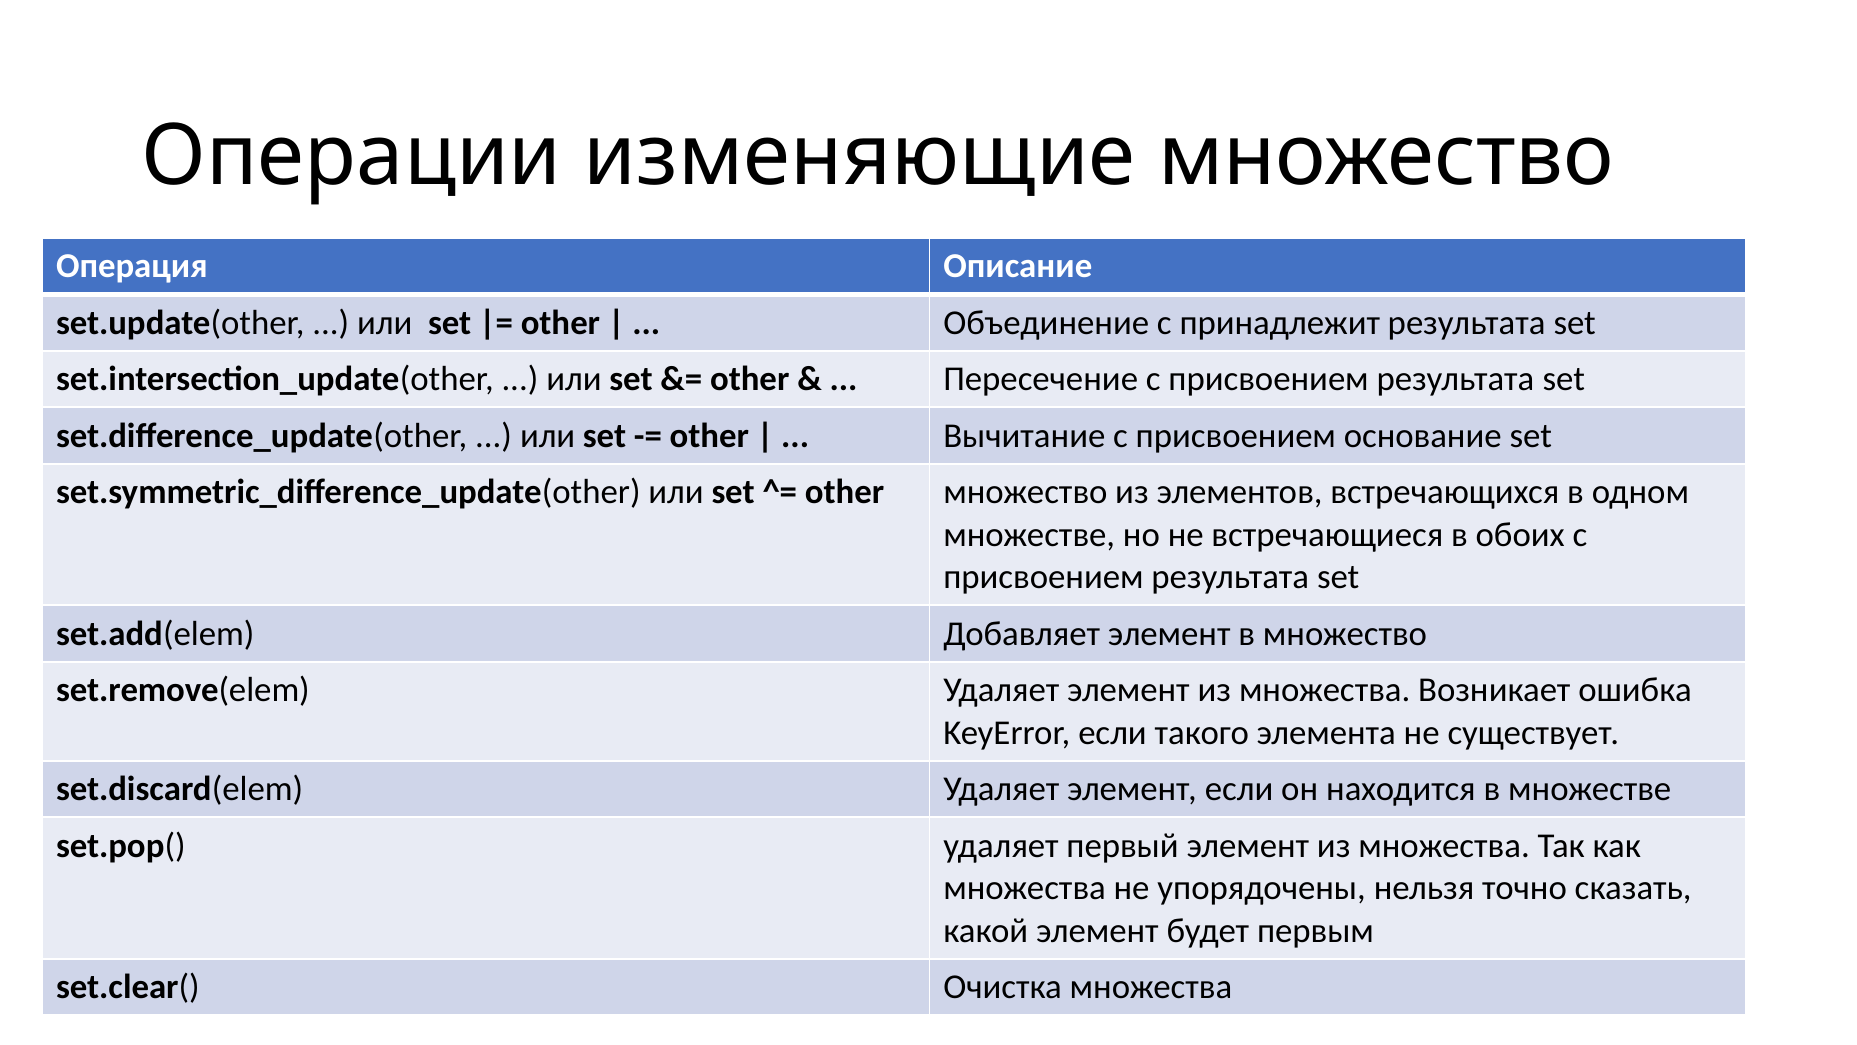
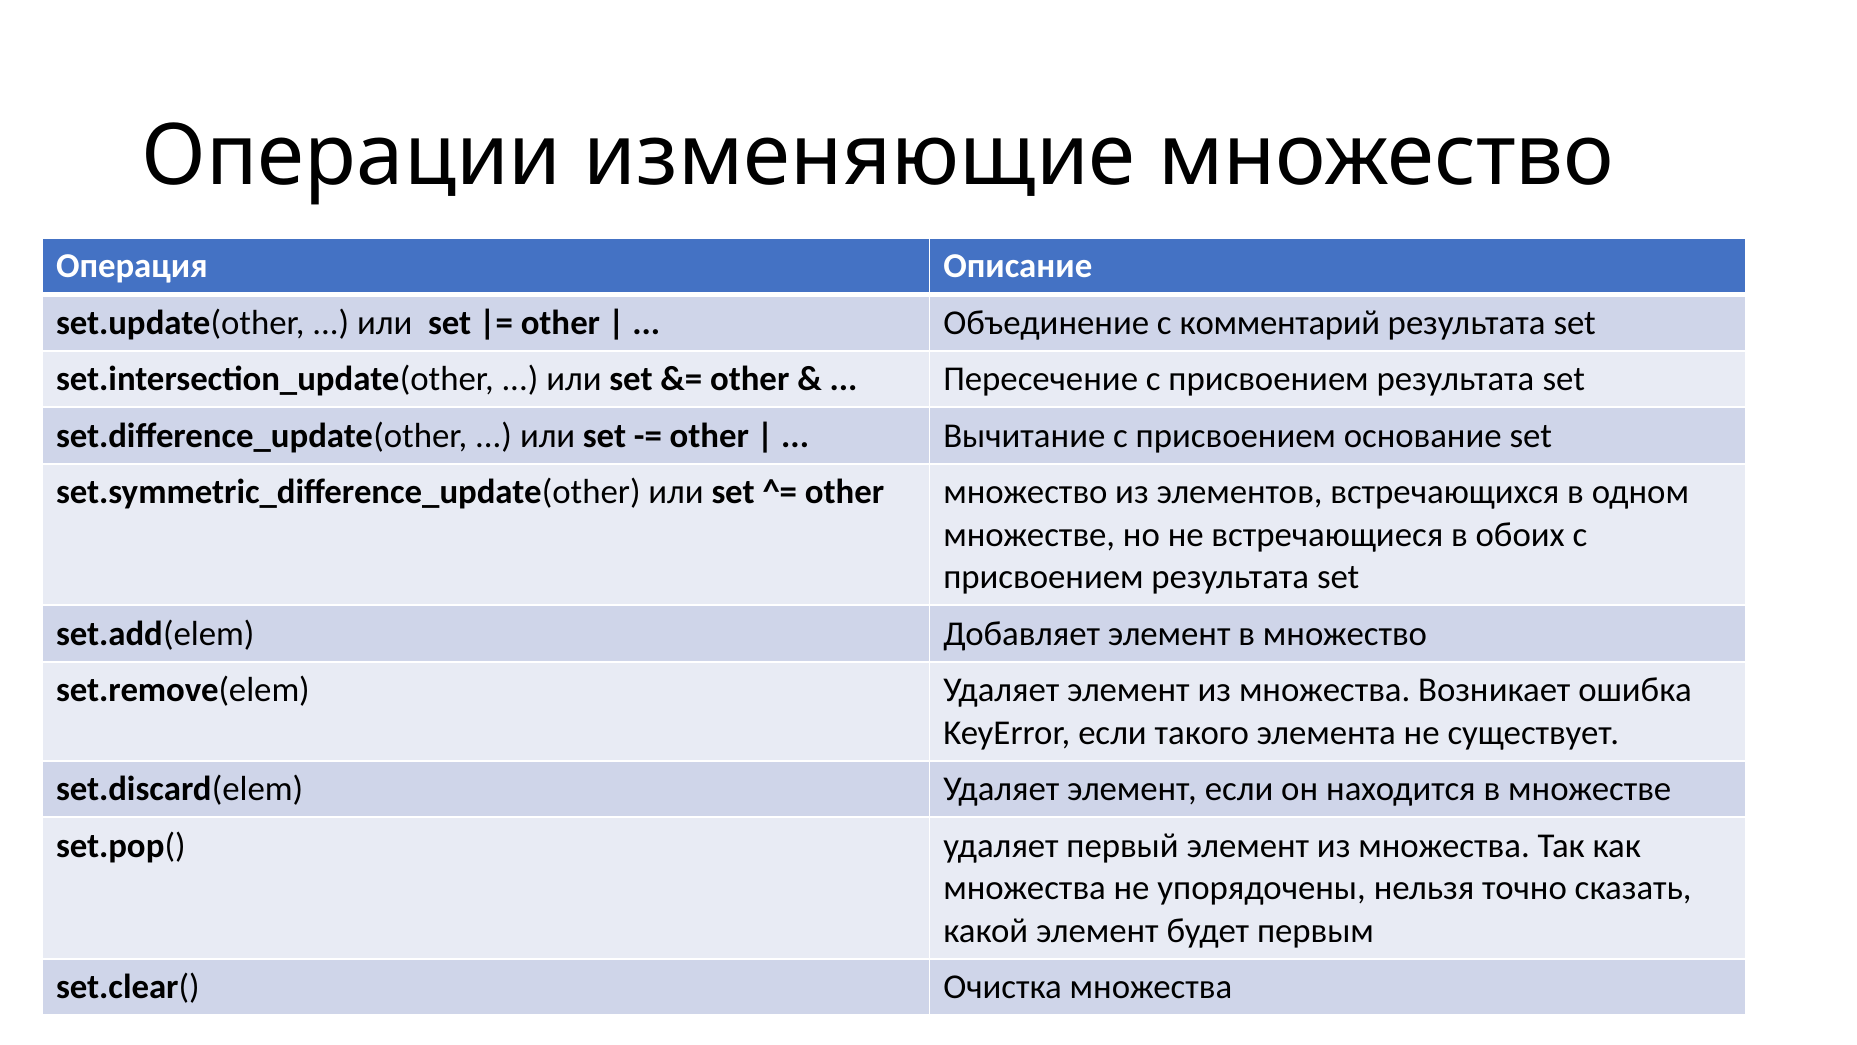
принадлежит: принадлежит -> комментарий (1280, 323)
